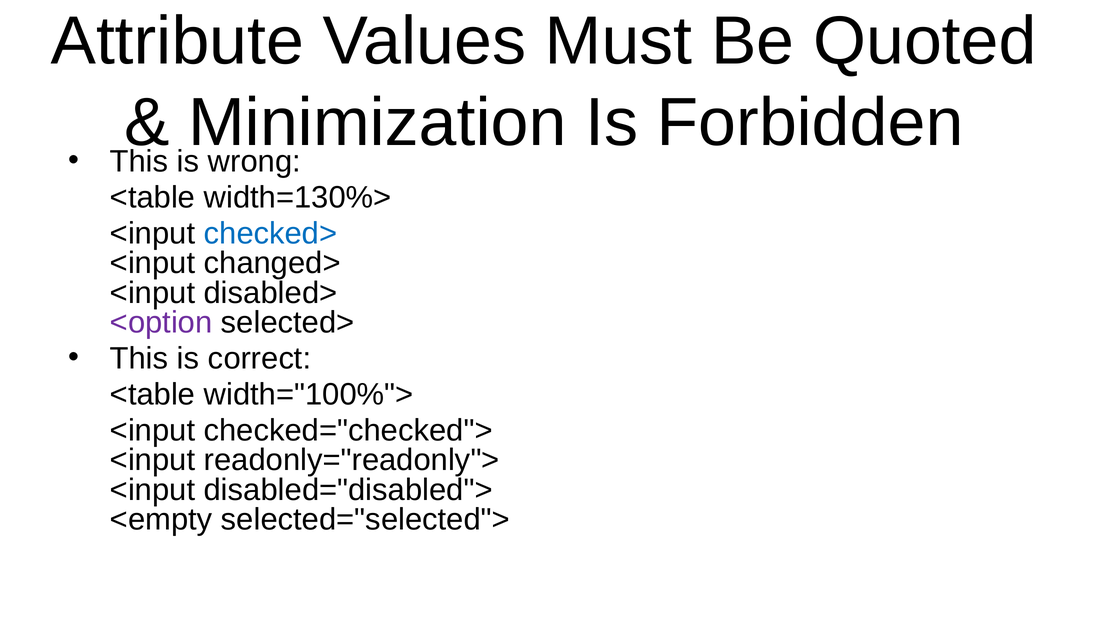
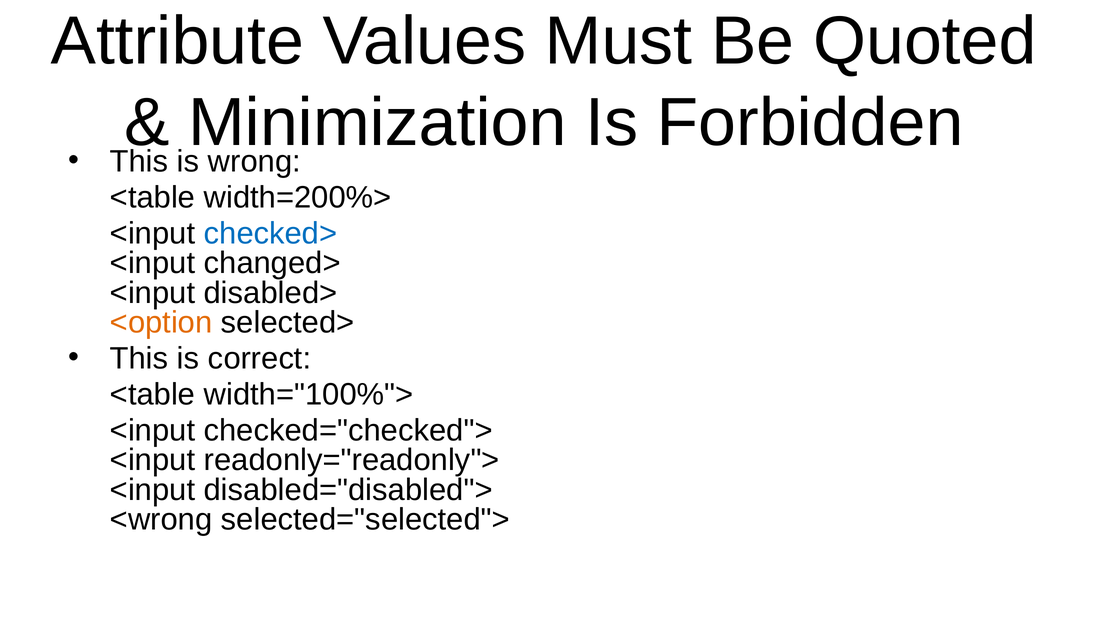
width=130%>: width=130%> -> width=200%> (298, 197)
<option colour: purple -> orange (161, 322)
<empty: <empty -> <wrong (161, 519)
